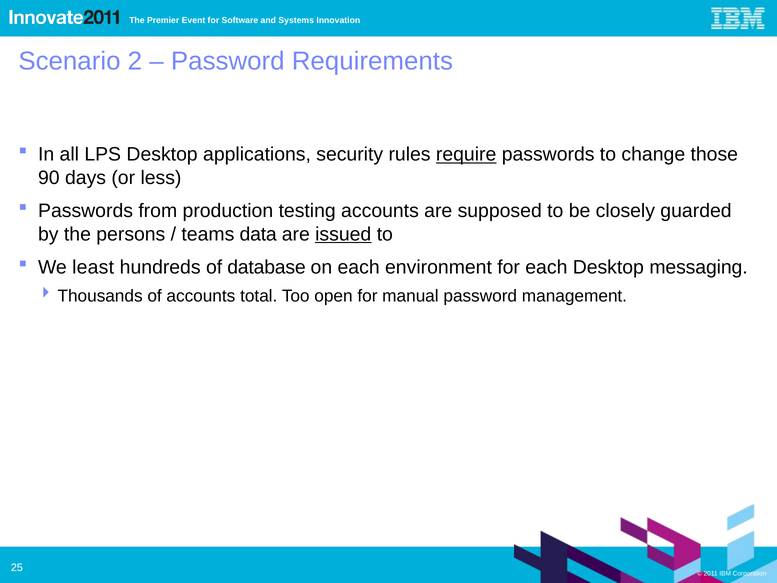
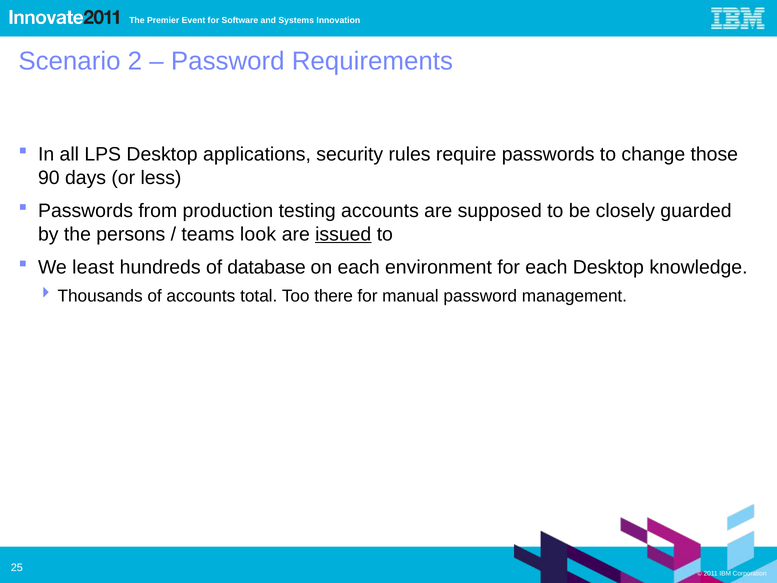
require underline: present -> none (466, 154)
data: data -> look (258, 234)
messaging: messaging -> knowledge (698, 267)
open: open -> there (334, 296)
